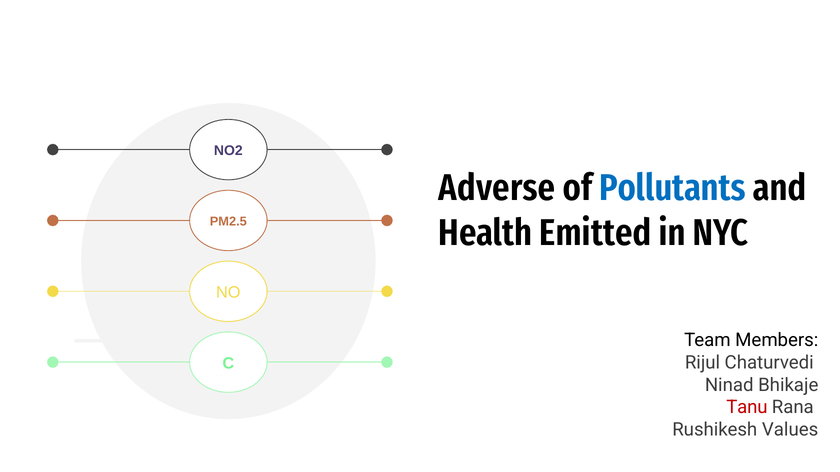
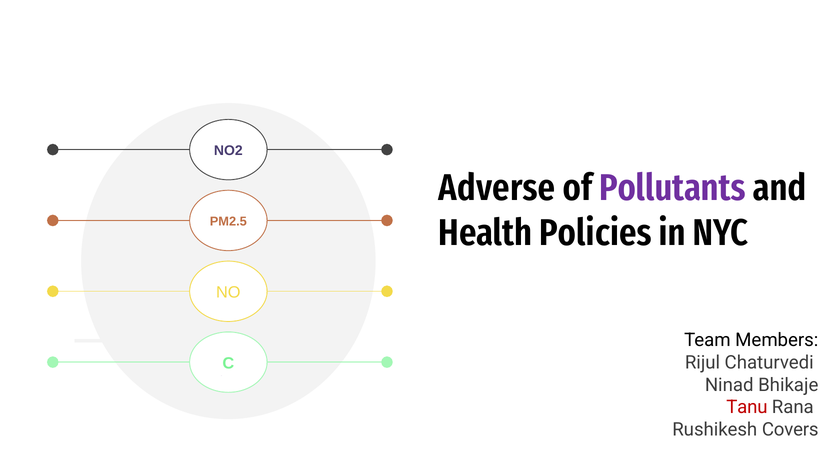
Pollutants colour: blue -> purple (672, 188)
Emitted: Emitted -> Policies (595, 233)
Values: Values -> Covers (790, 430)
